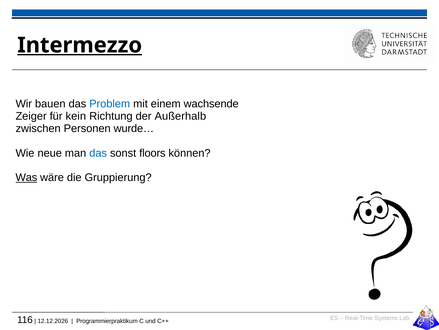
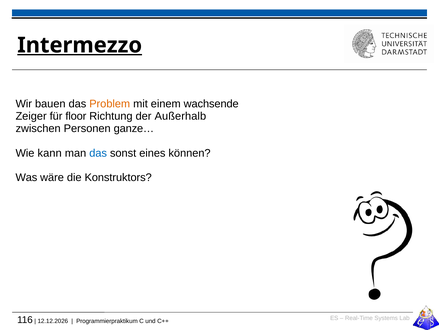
Problem colour: blue -> orange (110, 104)
kein: kein -> floor (76, 116)
wurde…: wurde… -> ganze… (134, 128)
neue: neue -> kann (50, 153)
floors: floors -> eines (152, 153)
Was underline: present -> none (26, 177)
Gruppierung: Gruppierung -> Konstruktors (118, 177)
